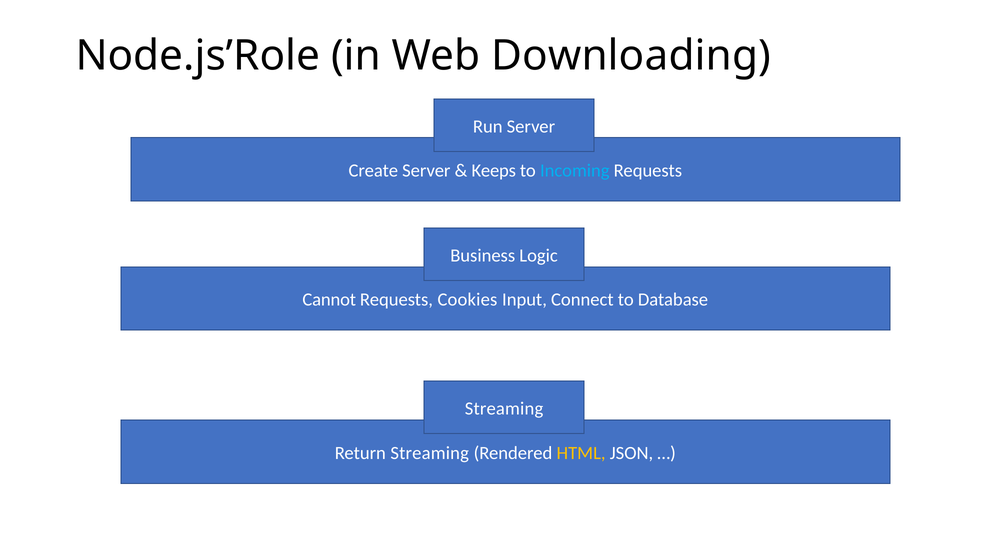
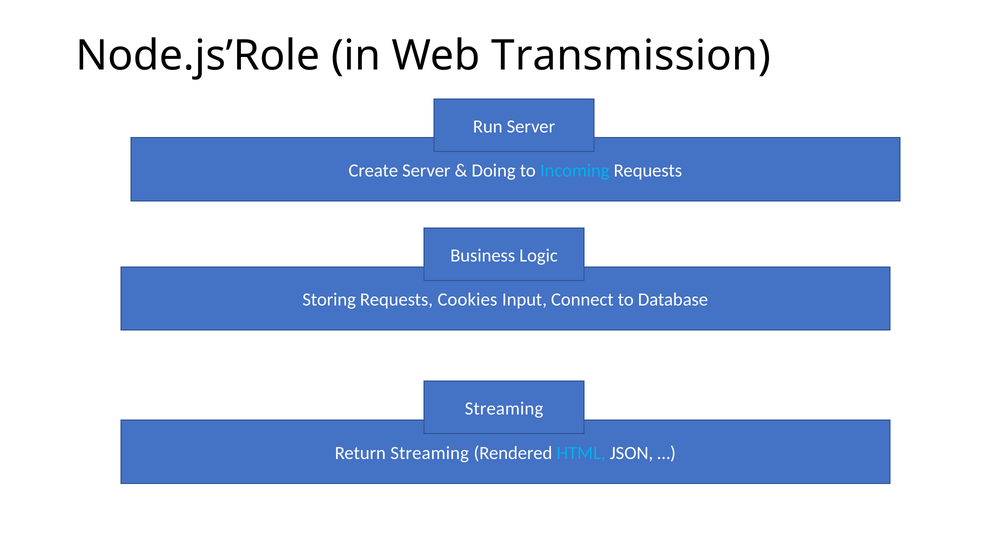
Downloading: Downloading -> Transmission (631, 56)
Keeps: Keeps -> Doing (494, 171)
Cannot: Cannot -> Storing (329, 300)
HTML colour: yellow -> light blue (581, 453)
